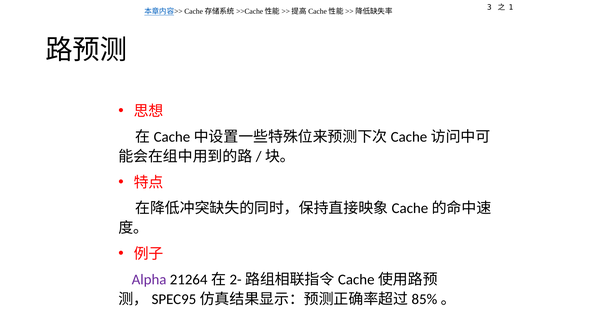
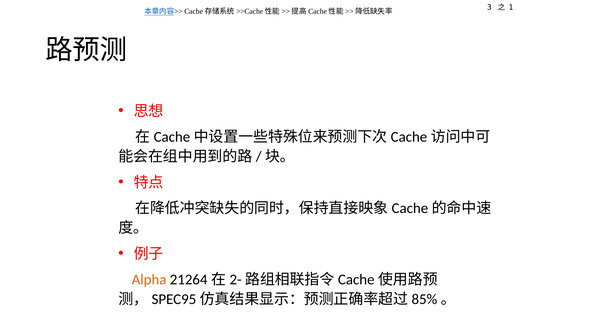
Alpha colour: purple -> orange (149, 279)
